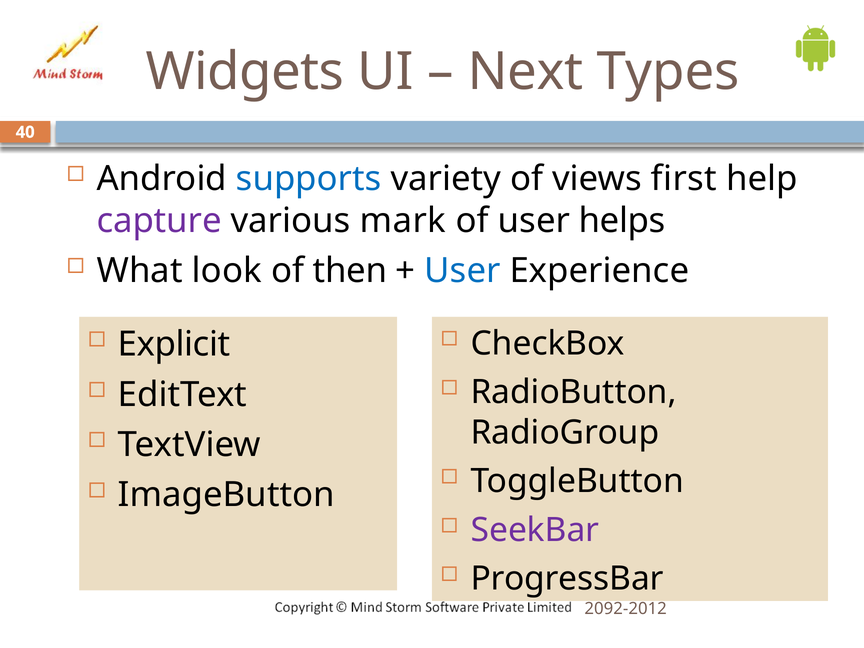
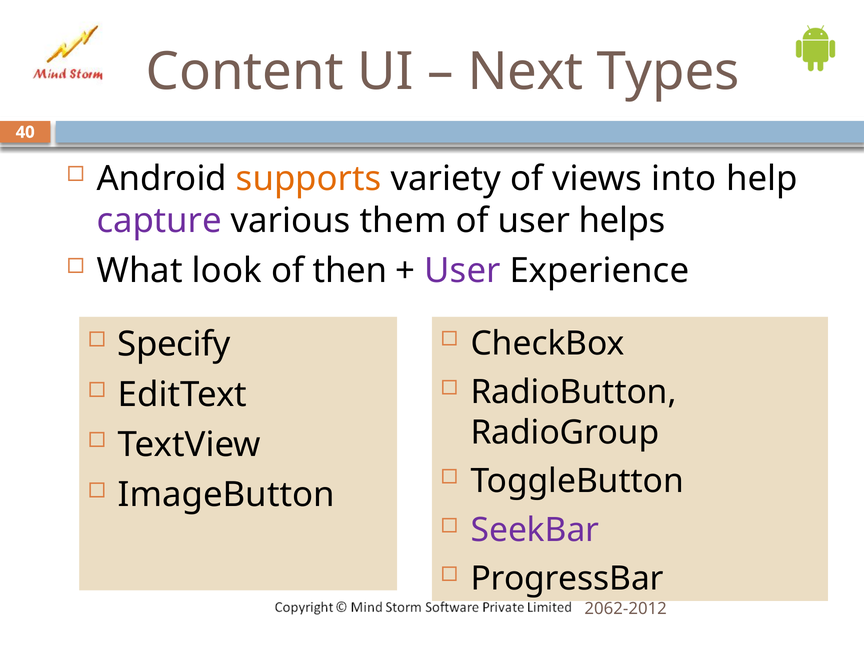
Widgets: Widgets -> Content (245, 72)
supports colour: blue -> orange (309, 179)
first: first -> into (684, 179)
mark: mark -> them (403, 221)
User colour: blue -> purple (463, 271)
Explicit: Explicit -> Specify (174, 344)
2092-2012: 2092-2012 -> 2062-2012 (626, 609)
